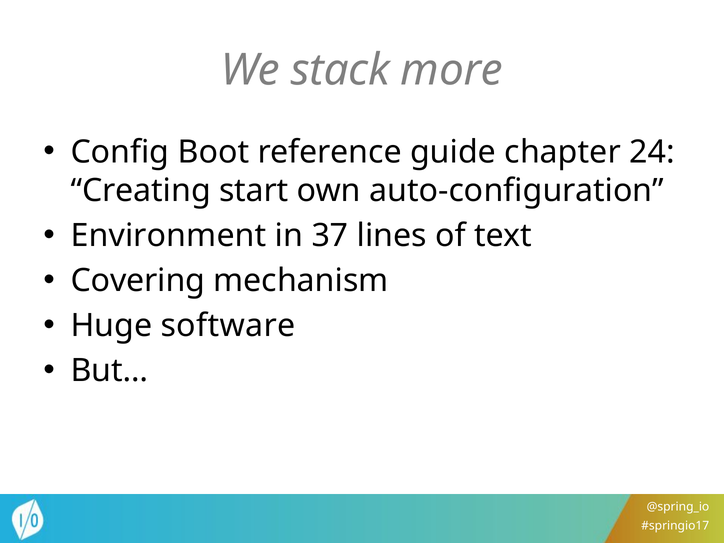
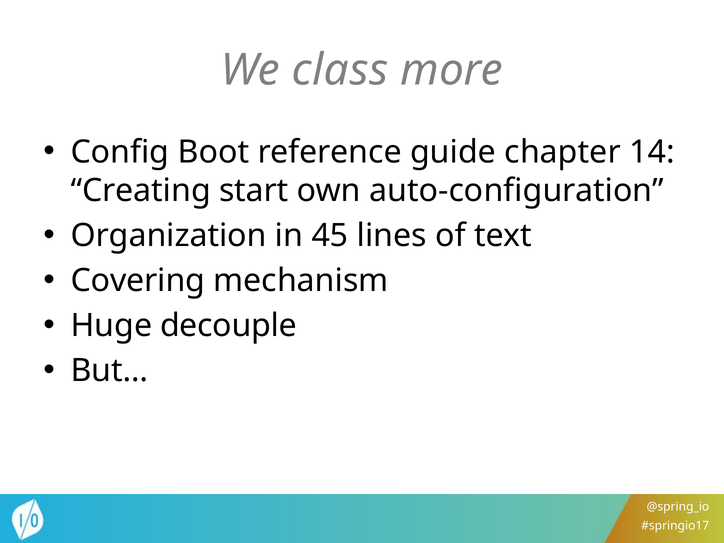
stack: stack -> class (340, 70)
24: 24 -> 14 (652, 152)
Environment: Environment -> Organization (169, 236)
37: 37 -> 45 (330, 236)
software: software -> decouple (228, 326)
